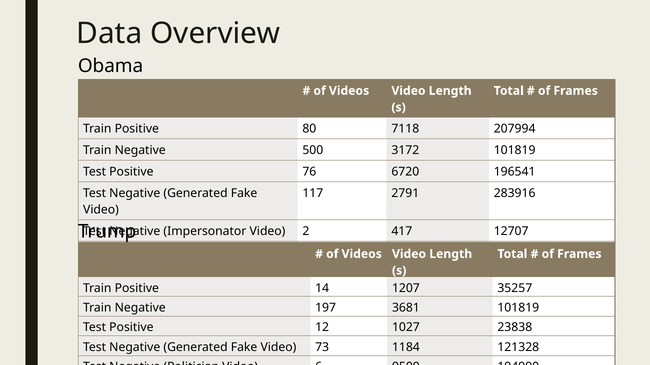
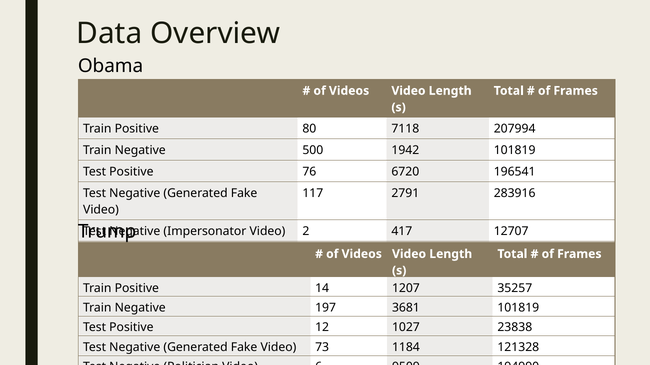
3172: 3172 -> 1942 (405, 150)
